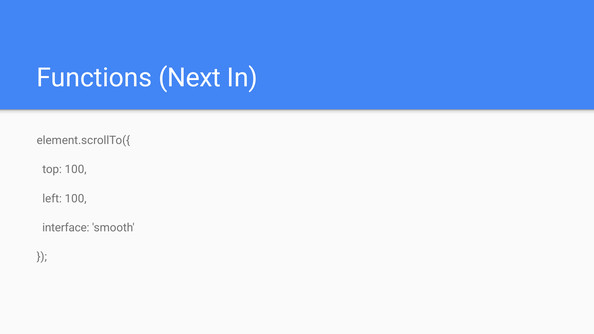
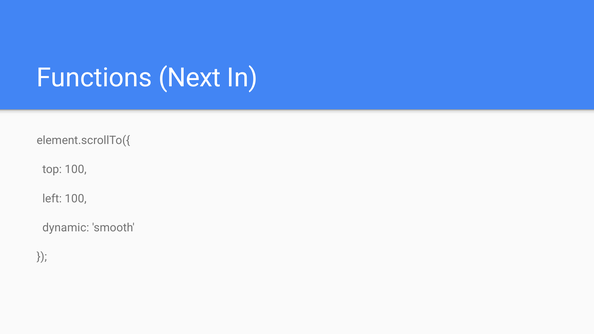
interface: interface -> dynamic (66, 228)
